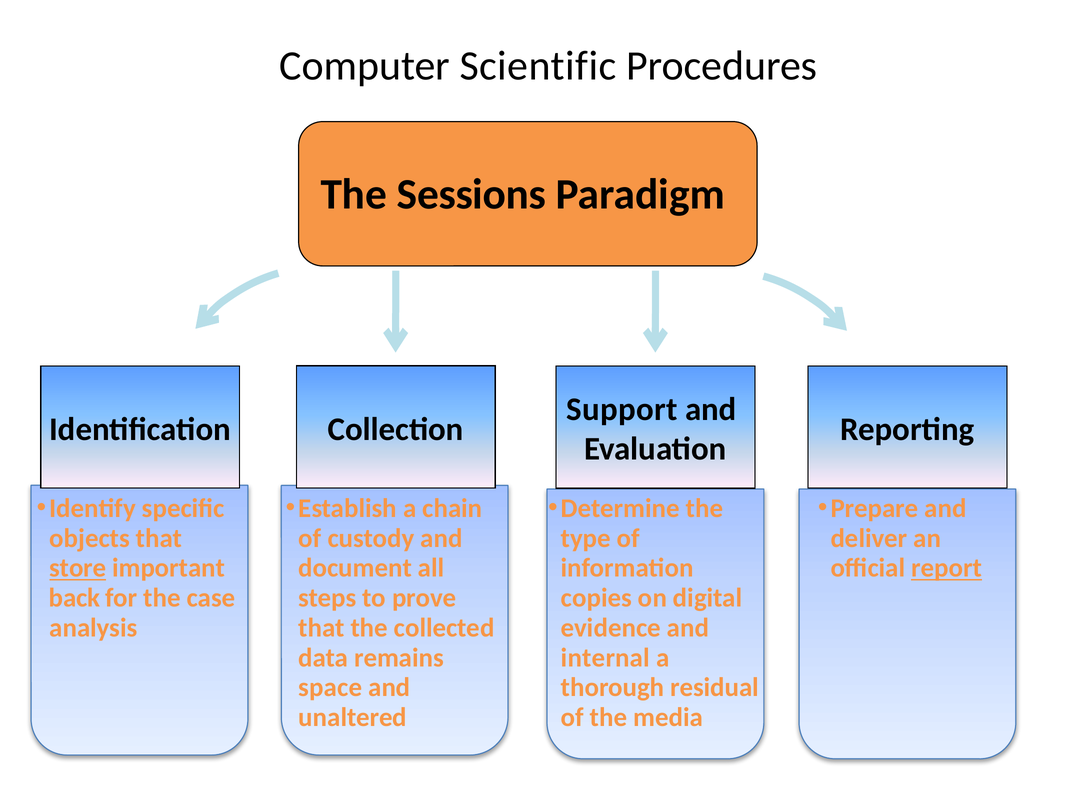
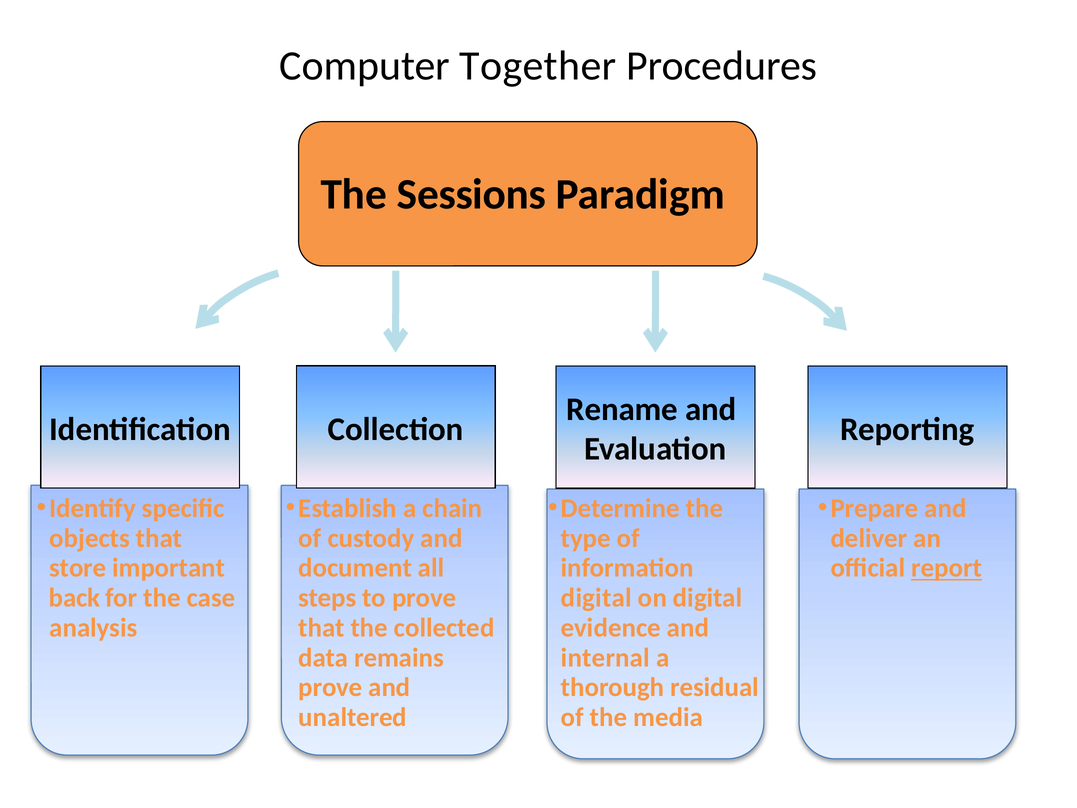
Scientific: Scientific -> Together (538, 66)
Support: Support -> Rename (622, 409)
store underline: present -> none (78, 568)
copies: copies -> digital (596, 598)
space: space -> prove (330, 687)
